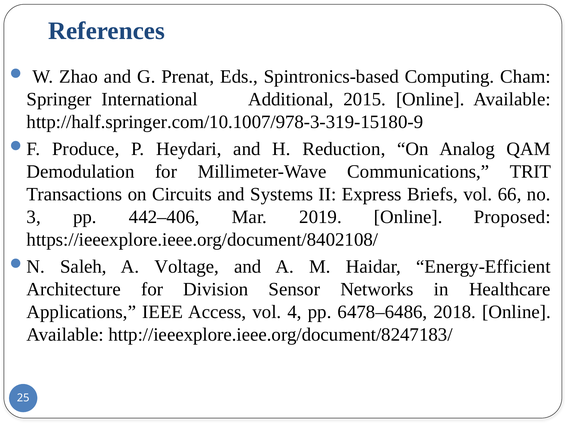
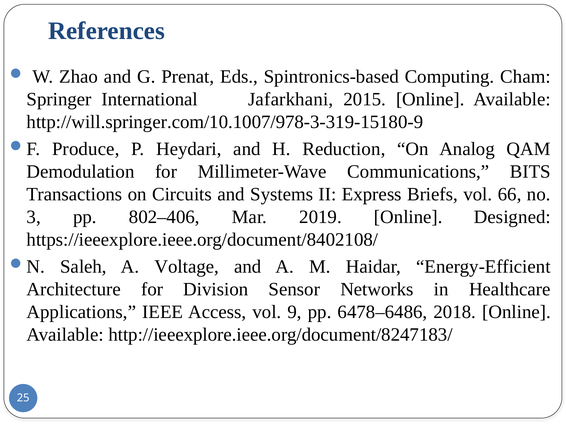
Additional: Additional -> Jafarkhani (291, 99)
http://half.springer.com/10.1007/978-3-319-15180-9: http://half.springer.com/10.1007/978-3-319-15180-9 -> http://will.springer.com/10.1007/978-3-319-15180-9 (225, 122)
TRIT: TRIT -> BITS (530, 172)
442–406: 442–406 -> 802–406 (164, 217)
Proposed: Proposed -> Designed (512, 217)
4: 4 -> 9 (295, 312)
